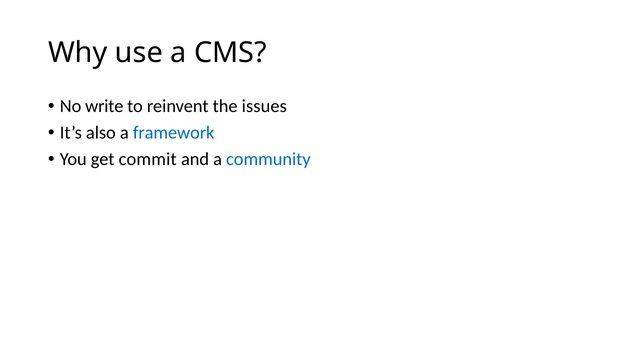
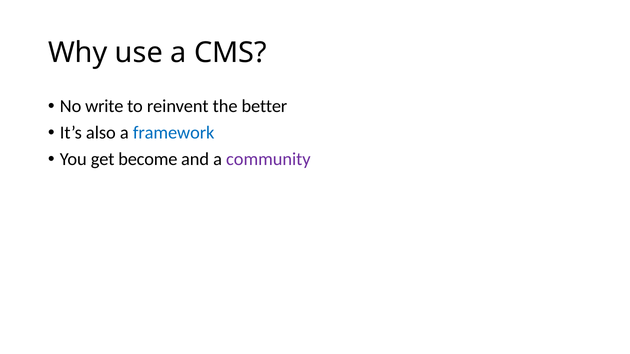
issues: issues -> better (264, 107)
commit: commit -> become (148, 159)
community colour: blue -> purple (268, 159)
